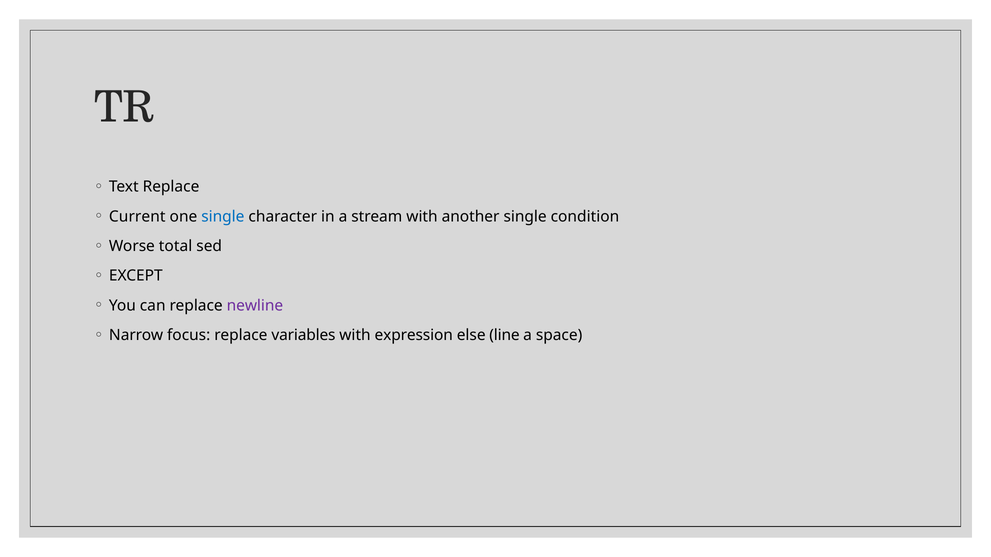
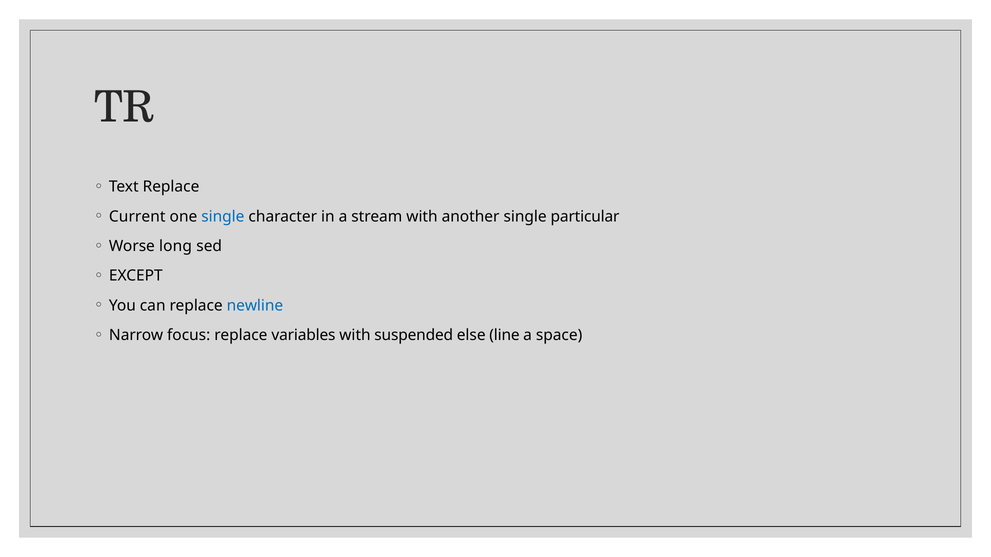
condition: condition -> particular (585, 217)
total: total -> long (176, 246)
newline colour: purple -> blue (255, 306)
expression: expression -> suspended (414, 336)
